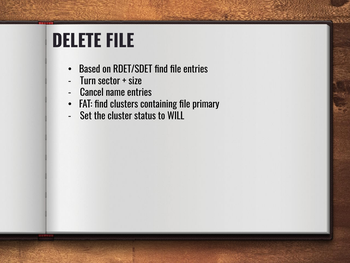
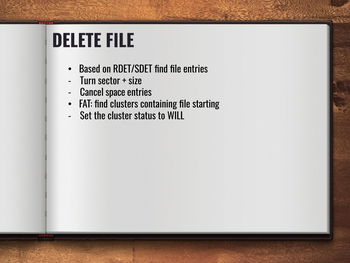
name: name -> space (115, 93)
primary: primary -> starting (206, 104)
